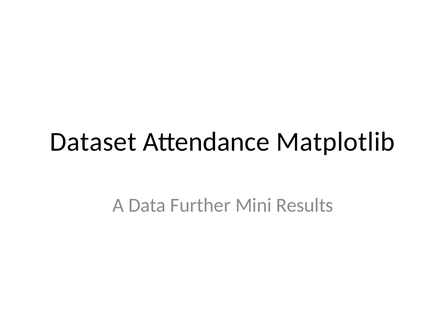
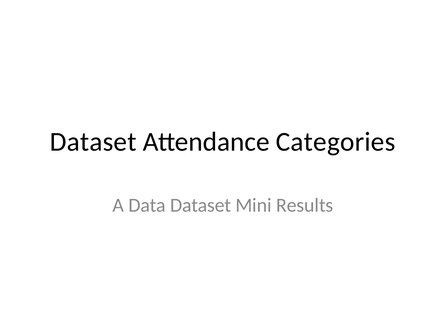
Matplotlib: Matplotlib -> Categories (336, 142)
Data Further: Further -> Dataset (201, 205)
